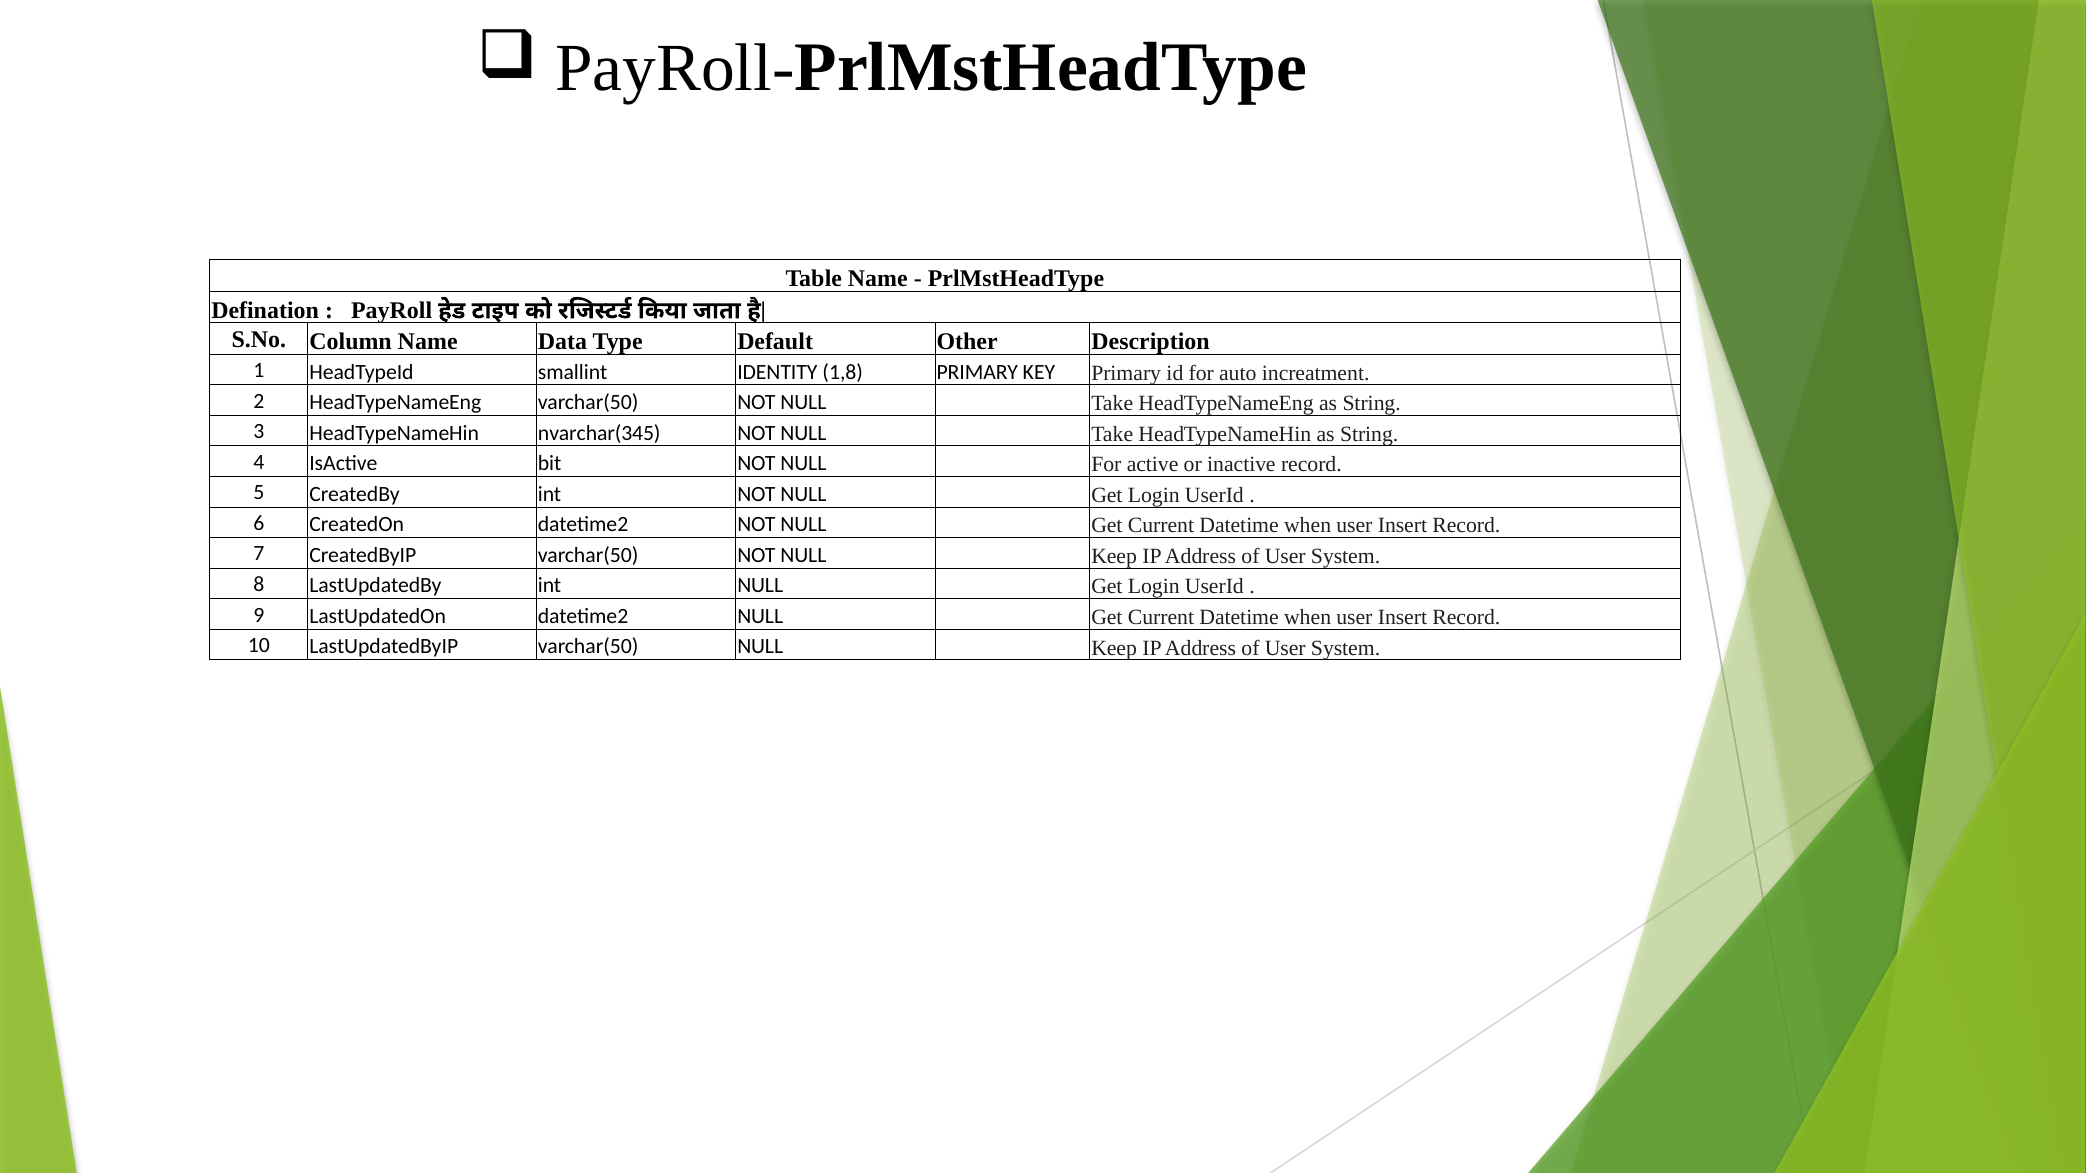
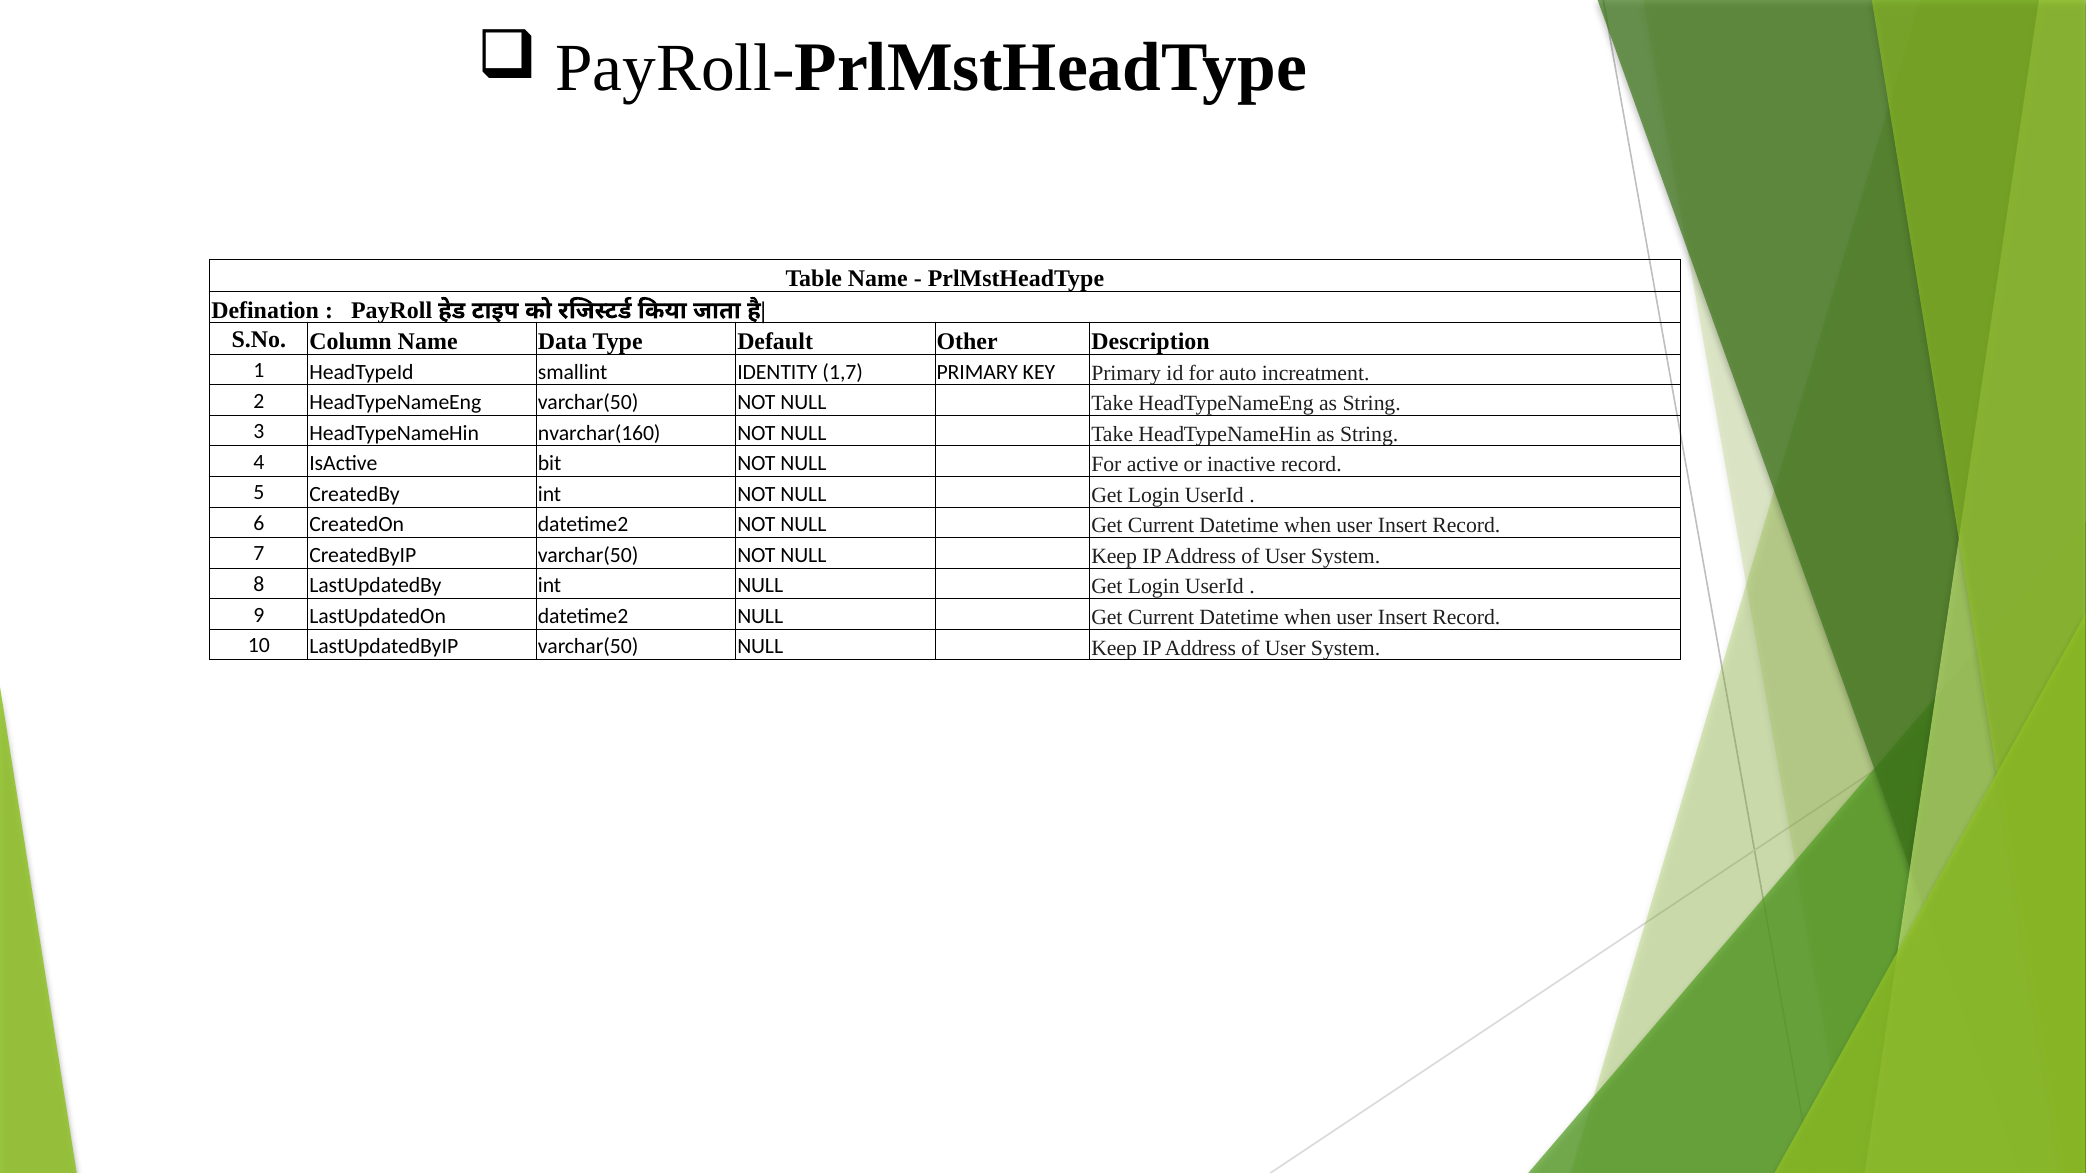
1,8: 1,8 -> 1,7 (843, 372)
nvarchar(345: nvarchar(345 -> nvarchar(160 (599, 433)
